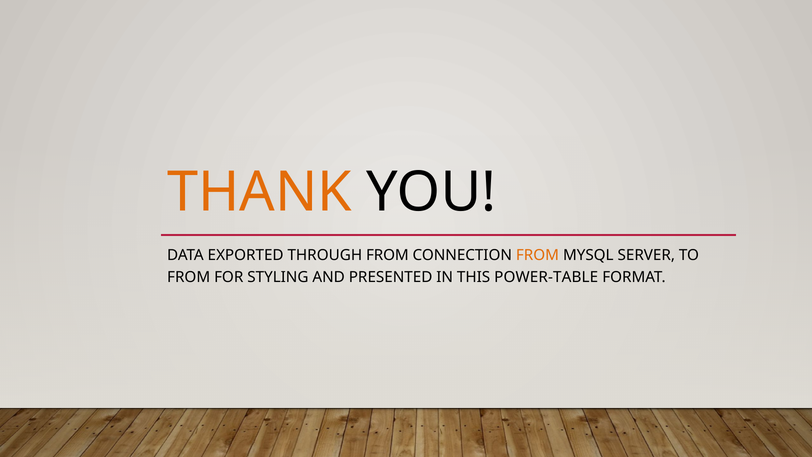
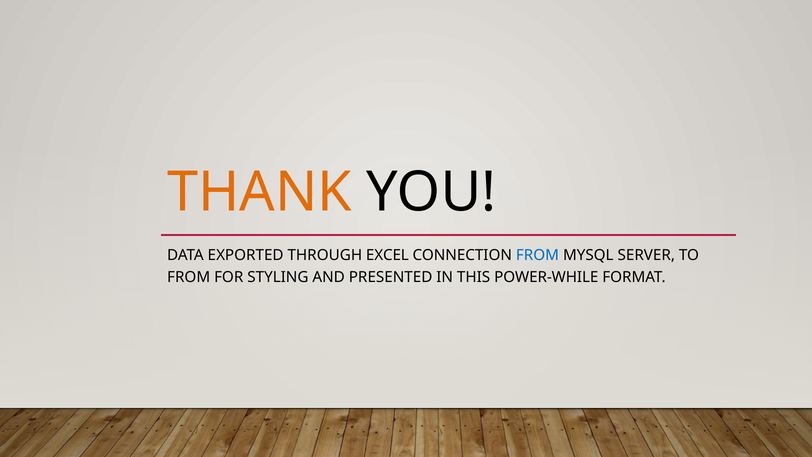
THROUGH FROM: FROM -> EXCEL (387, 255)
FROM colour: orange -> blue (537, 255)
POWER-TABLE: POWER-TABLE -> POWER-WHILE (546, 277)
